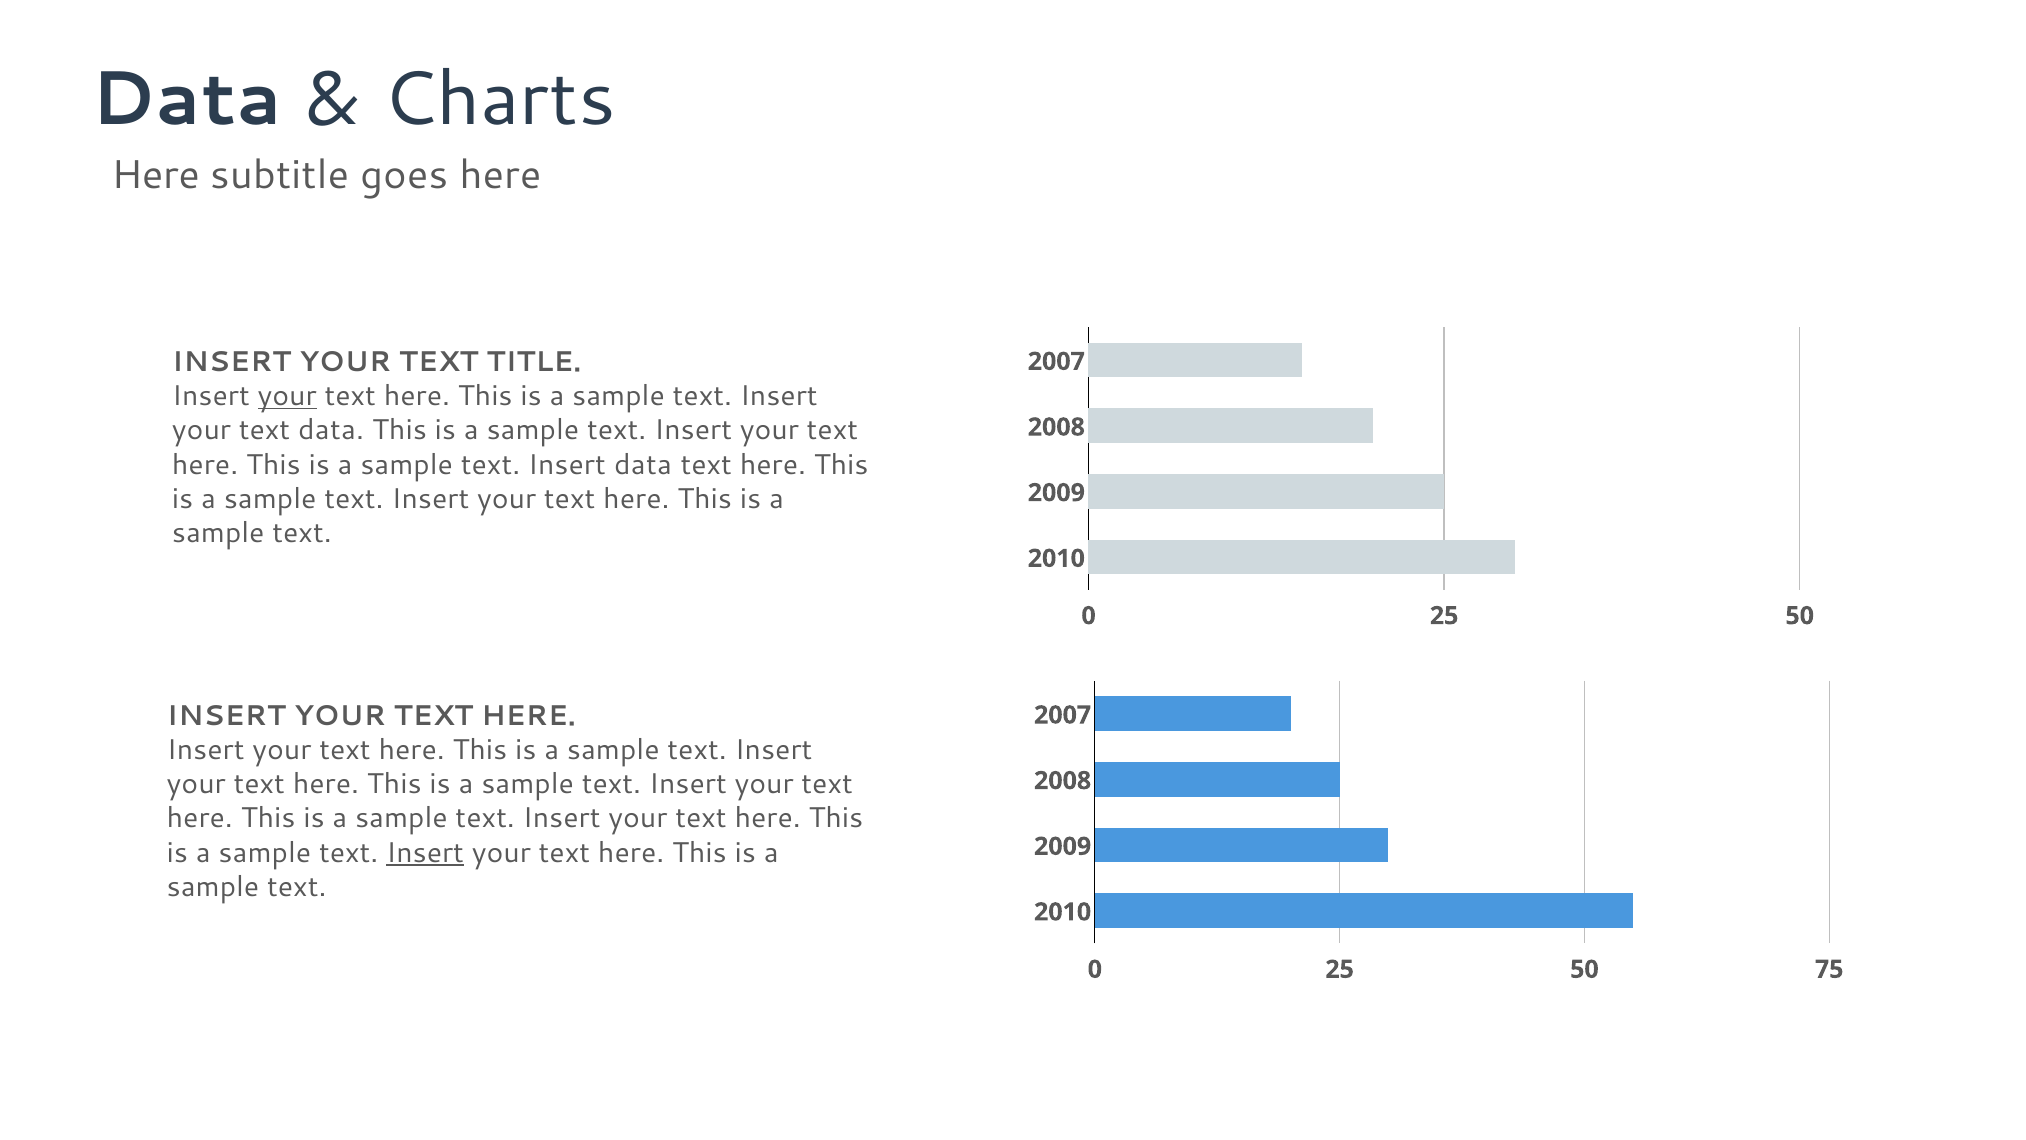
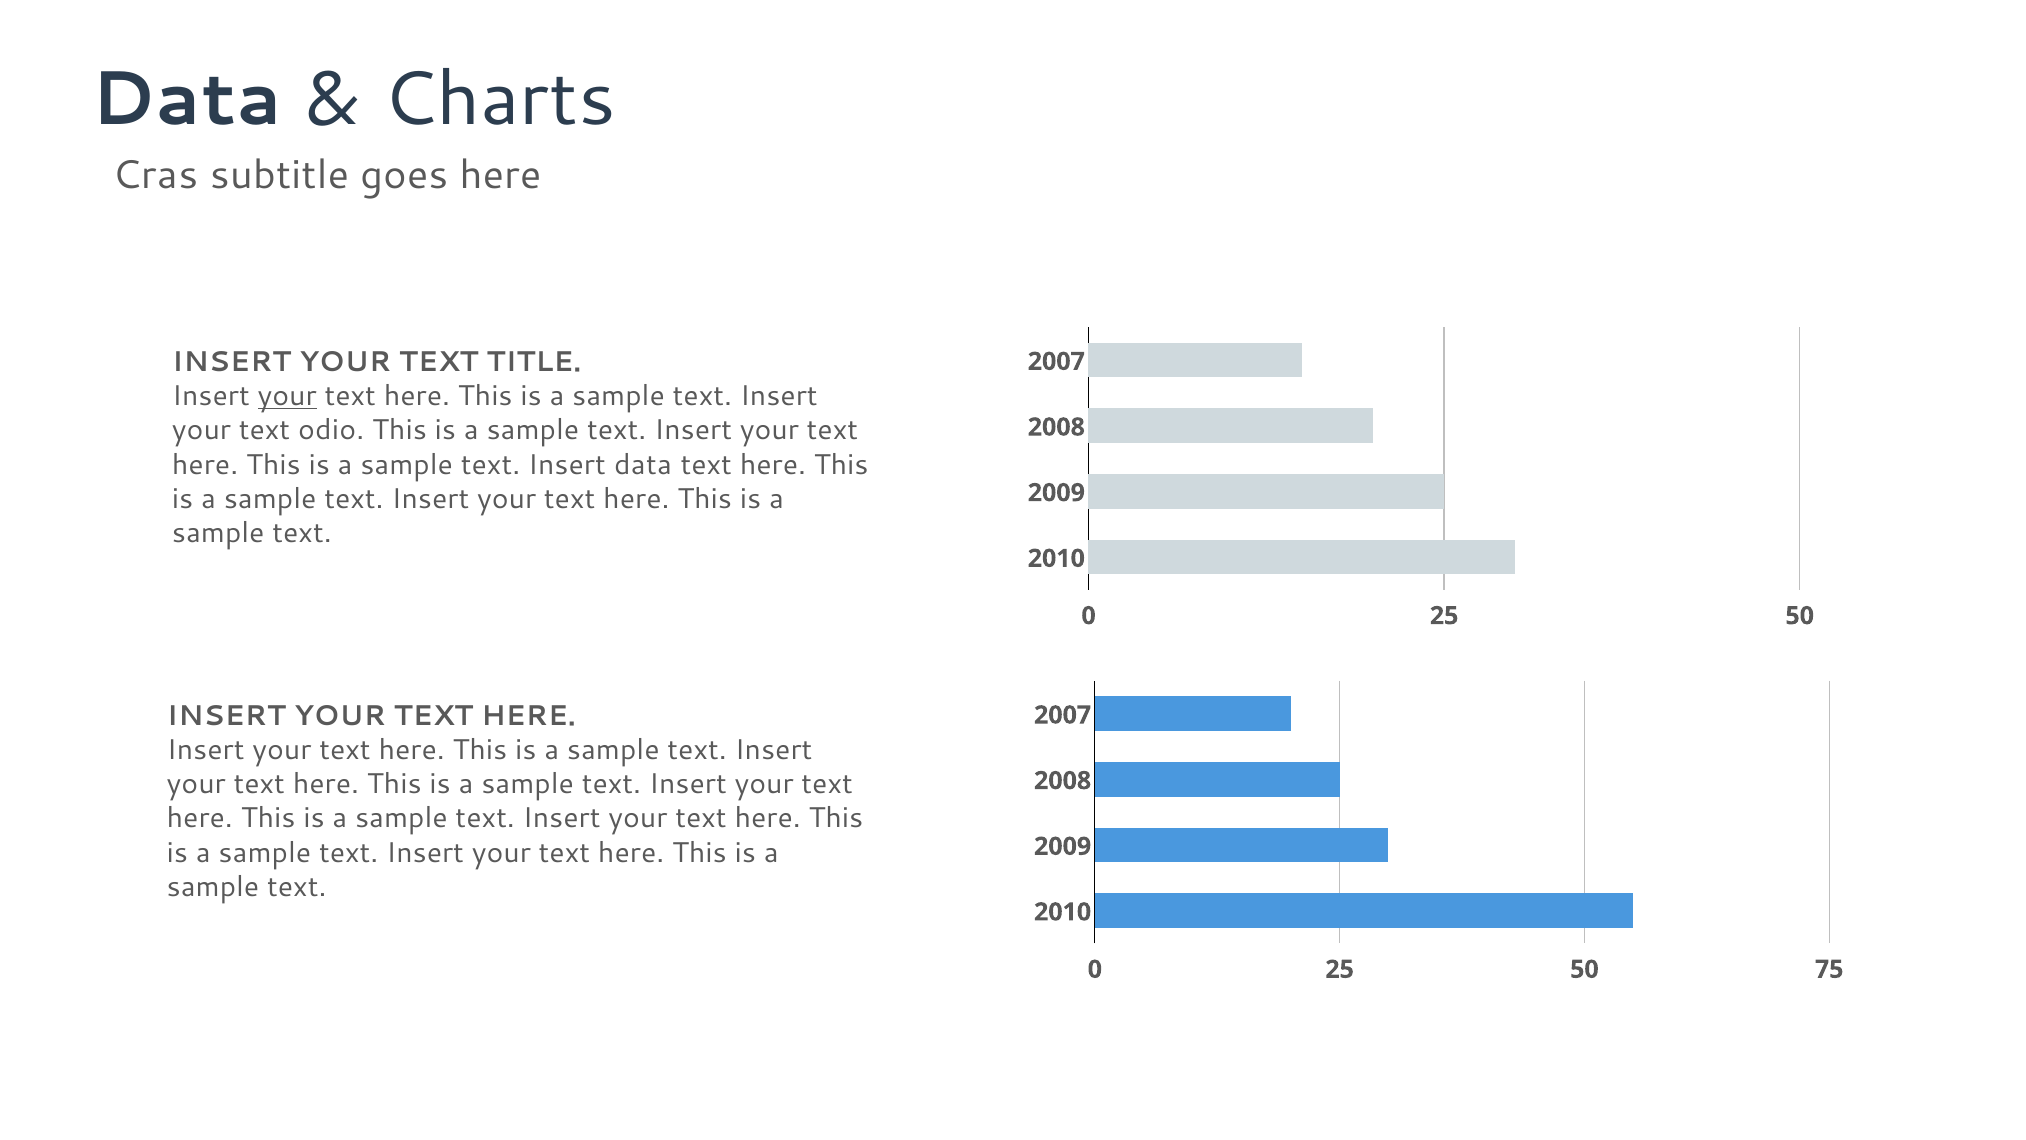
Here: Here -> Cras (155, 175)
text data: data -> odio (331, 430)
Insert underline: present -> none (425, 852)
